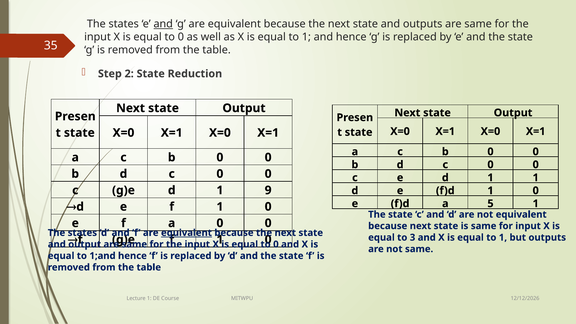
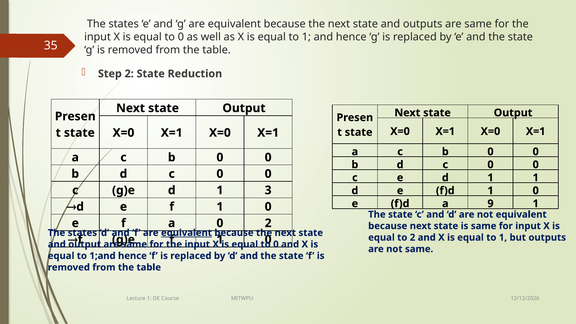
and underline: present -> none (163, 24)
9: 9 -> 3 (268, 190)
5: 5 -> 9 (490, 204)
a 0 0: 0 -> 2 (268, 223)
to 3: 3 -> 2 (413, 237)
